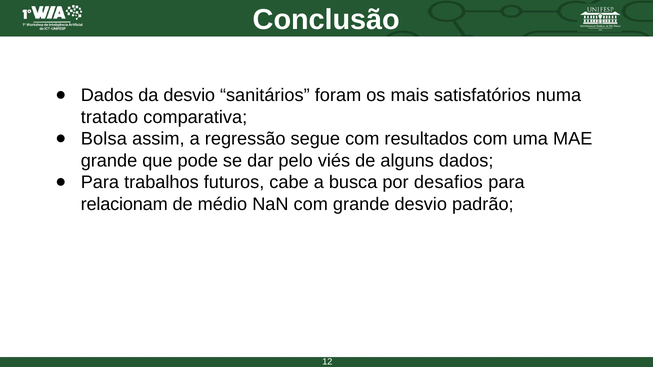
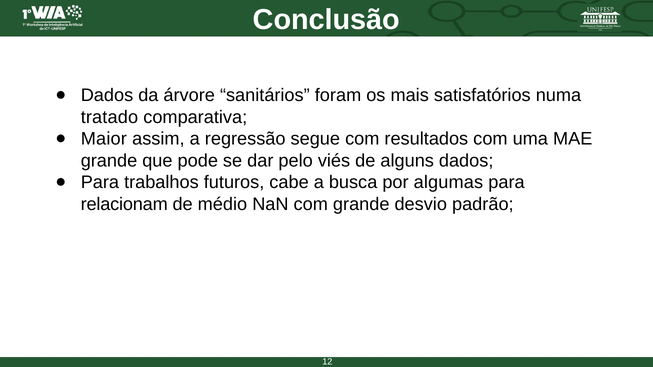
da desvio: desvio -> árvore (189, 96)
Bolsa: Bolsa -> Maior (104, 139)
desafios: desafios -> algumas (448, 183)
